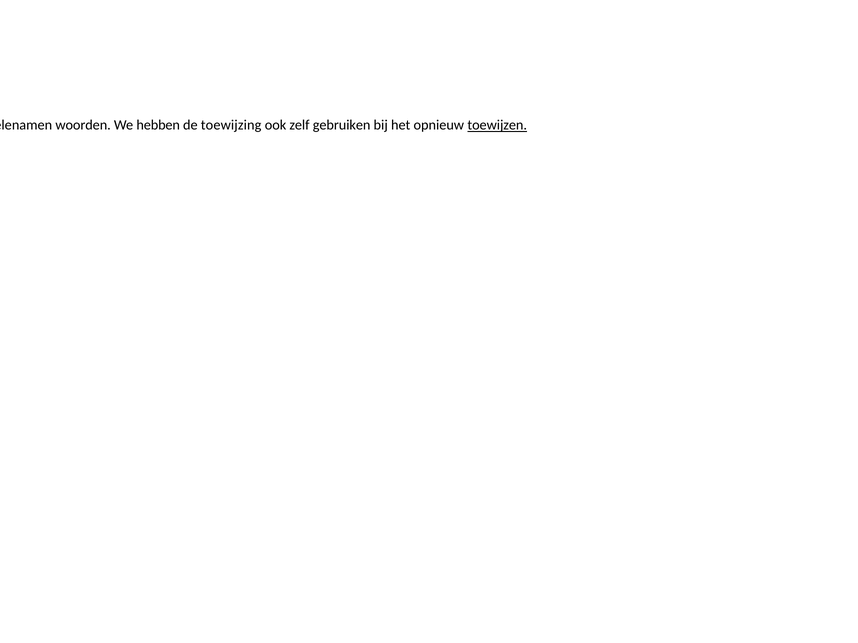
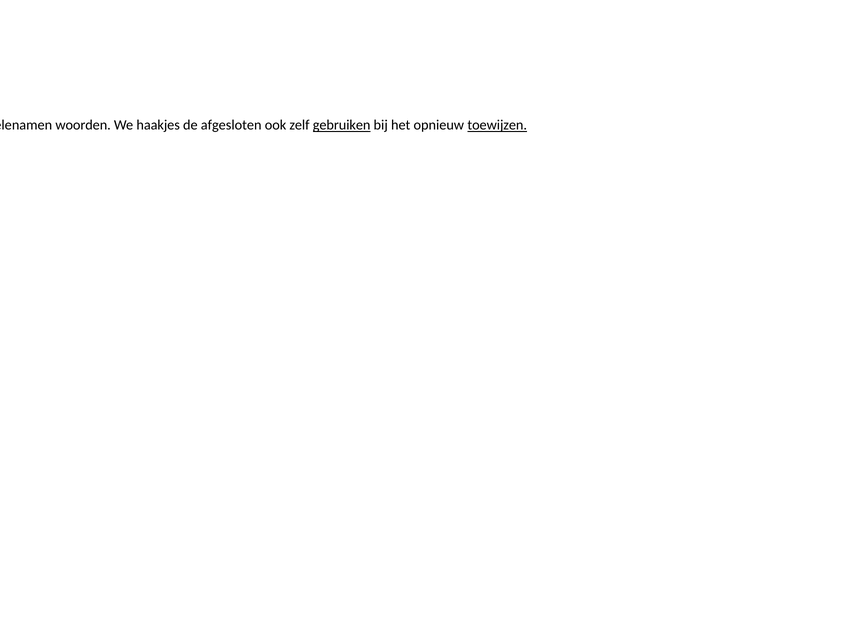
hebben: hebben -> haakjes (158, 125)
toewijzing: toewijzing -> afgesloten (231, 125)
gebruiken underline: none -> present (342, 125)
